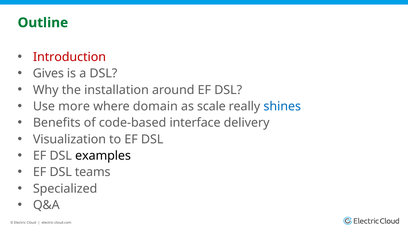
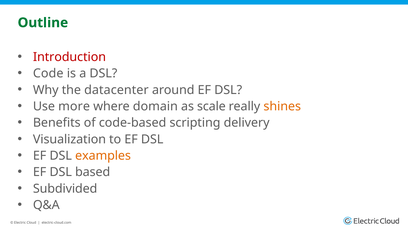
Gives: Gives -> Code (48, 74)
installation: installation -> datacenter (116, 90)
shines colour: blue -> orange (282, 107)
interface: interface -> scripting (195, 123)
examples colour: black -> orange (103, 156)
teams: teams -> based (93, 173)
Specialized: Specialized -> Subdivided (65, 189)
